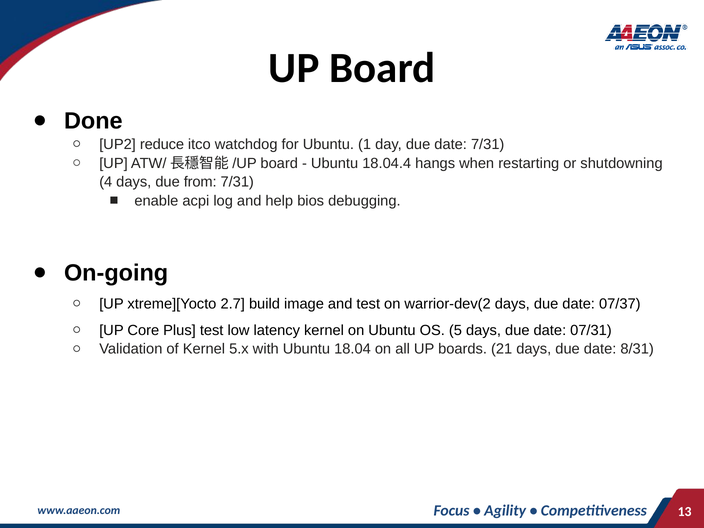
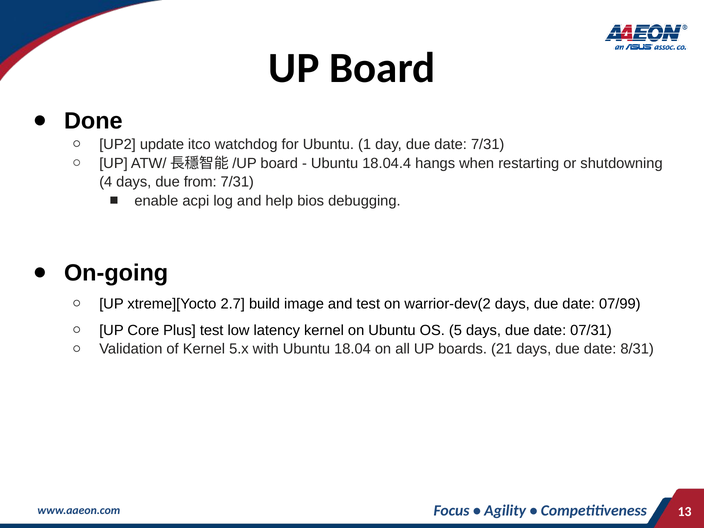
reduce: reduce -> update (162, 144)
07/37: 07/37 -> 07/99 (620, 304)
